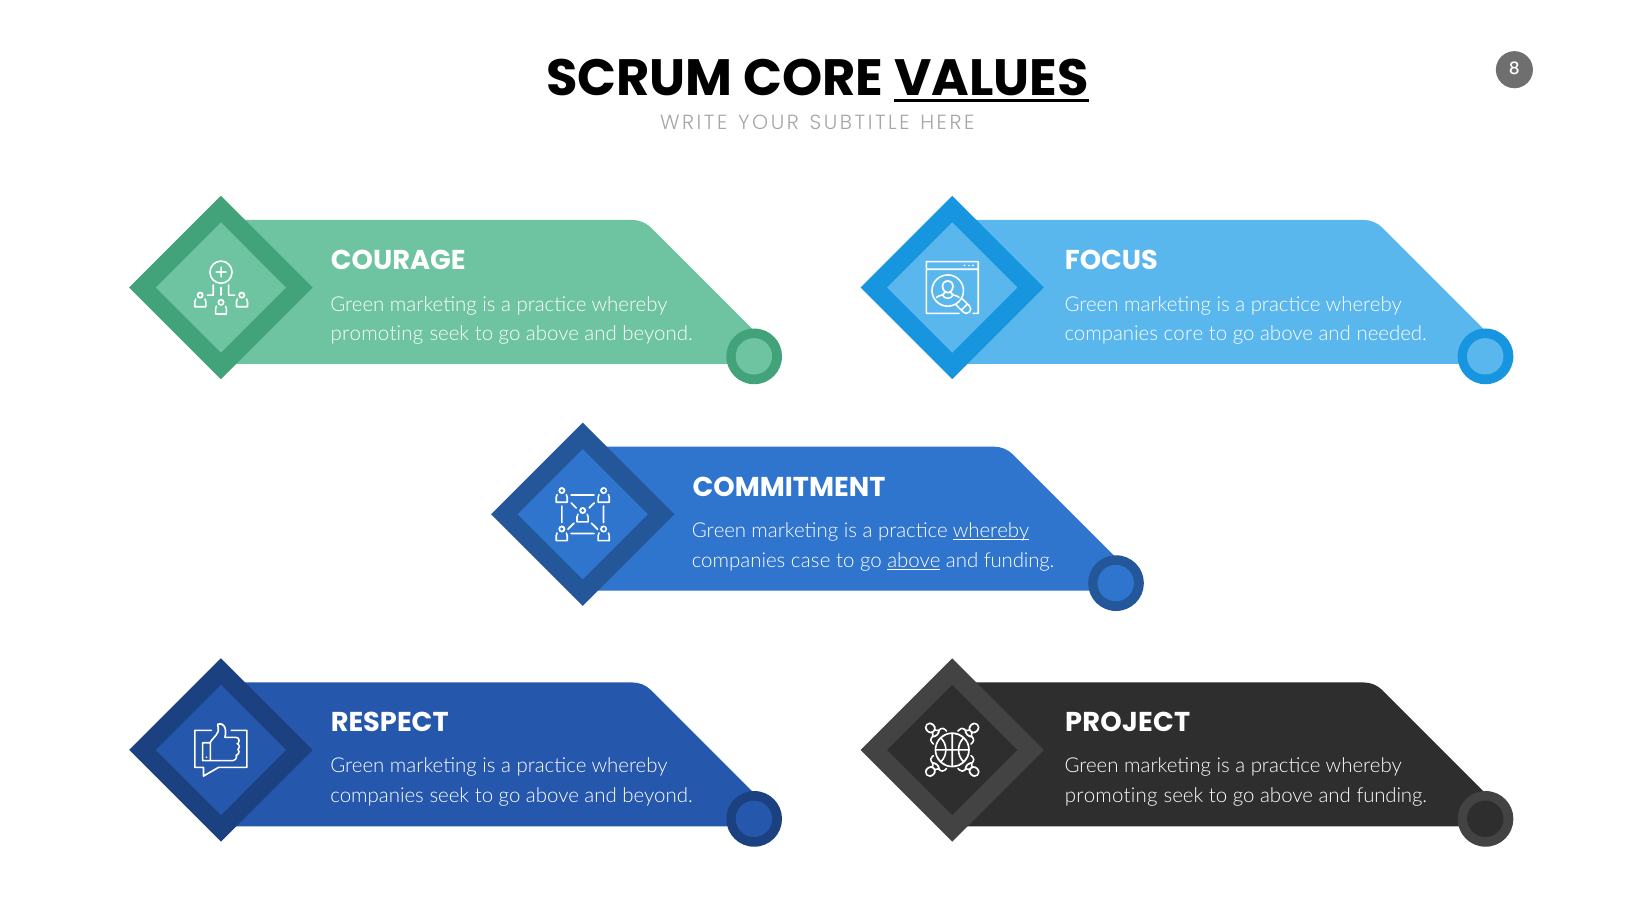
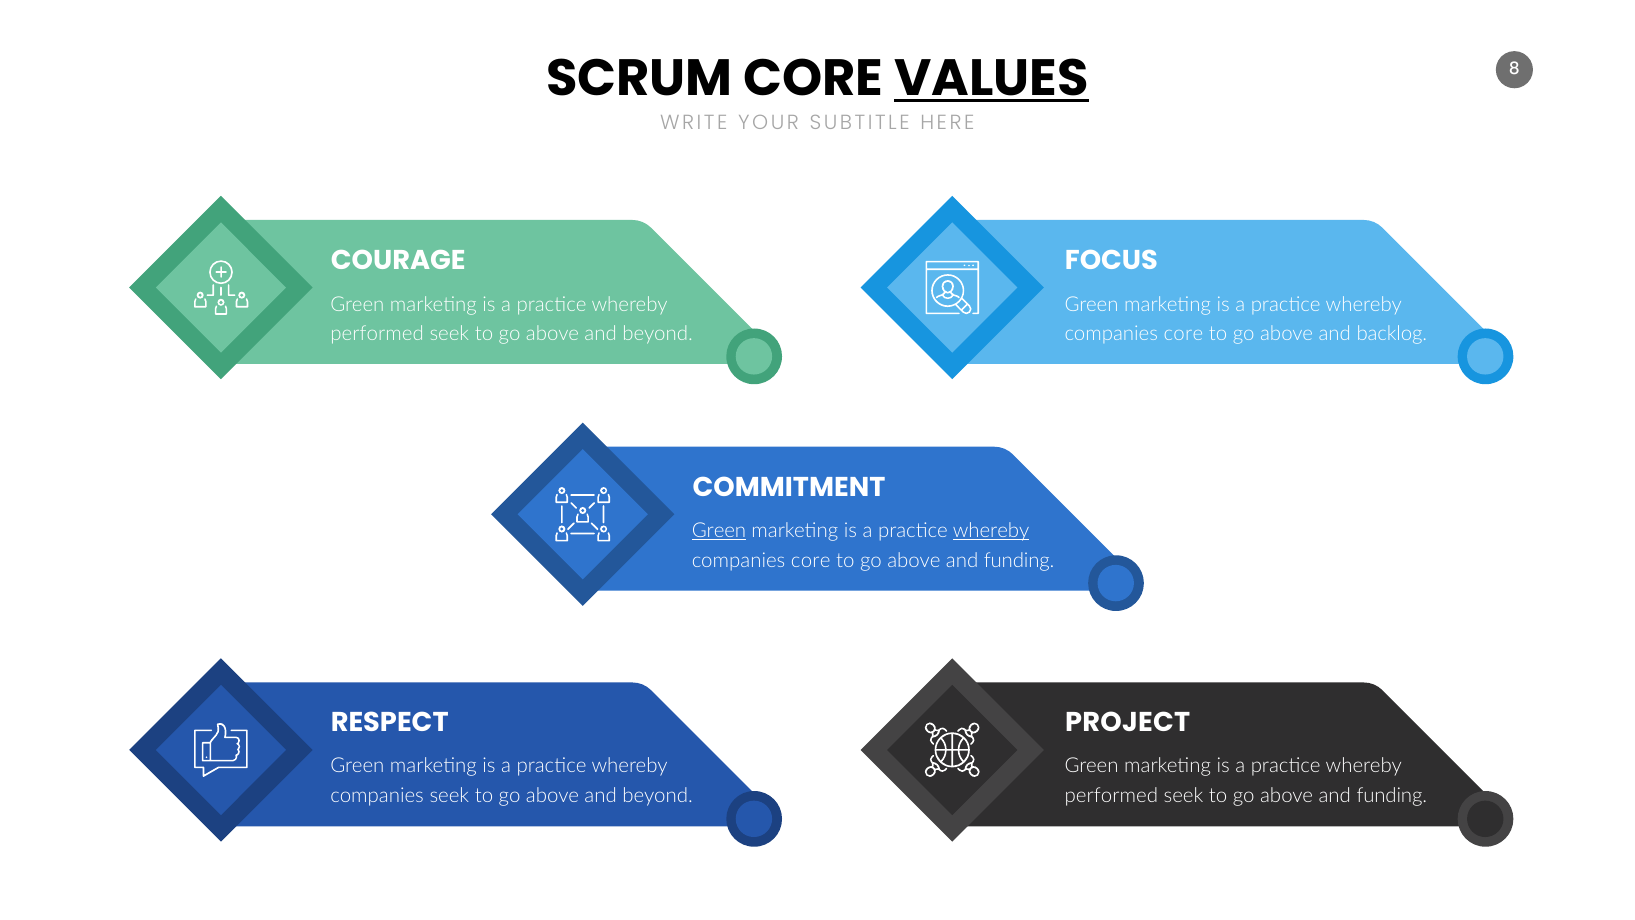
promoting: promoting -> performed (377, 334)
needed: needed -> backlog (1392, 334)
Green underline: none -> present (719, 531)
case: case -> core (811, 561)
above underline: present -> none (914, 561)
promoting: promoting -> performed (1111, 796)
